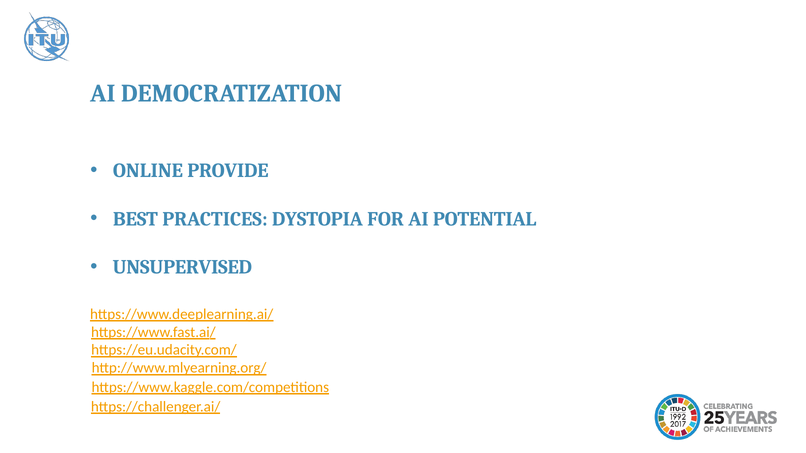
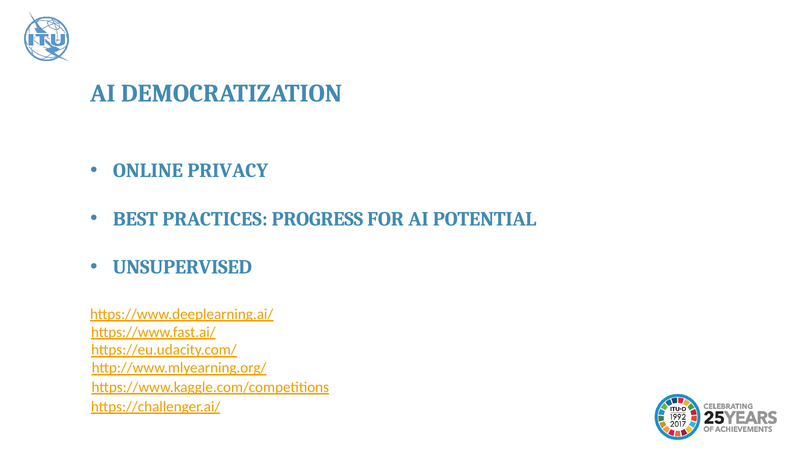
PROVIDE: PROVIDE -> PRIVACY (228, 171)
DYSTOPIA: DYSTOPIA -> PROGRESS (317, 219)
